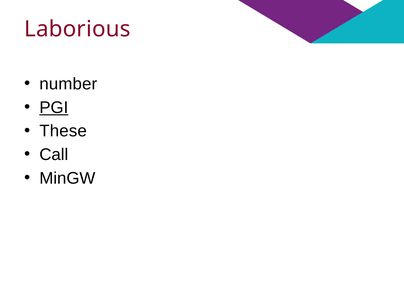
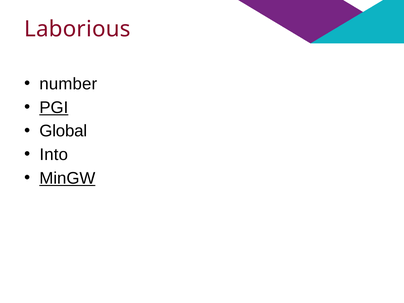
These: These -> Global (63, 131)
Call: Call -> Into (54, 155)
MinGW underline: none -> present (67, 178)
